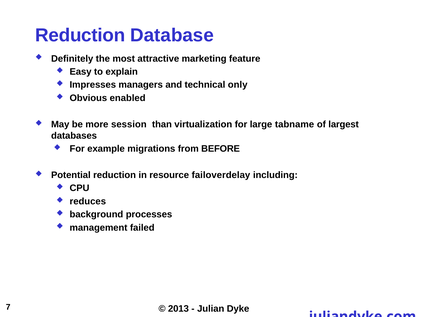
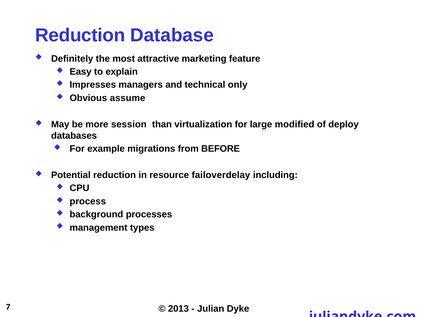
enabled: enabled -> assume (128, 98)
tabname: tabname -> modified (295, 124)
largest: largest -> deploy (344, 124)
reduces: reduces -> process (88, 201)
failed: failed -> types (142, 228)
